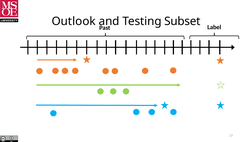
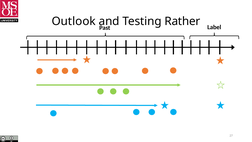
Subset: Subset -> Rather (182, 21)
